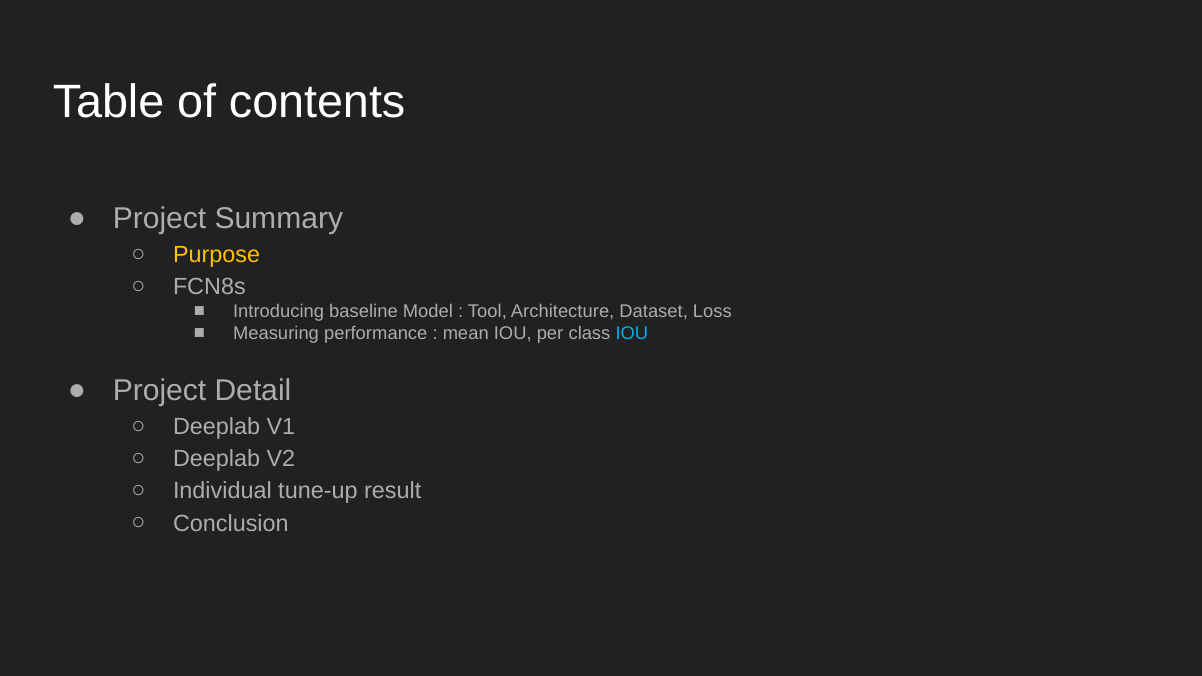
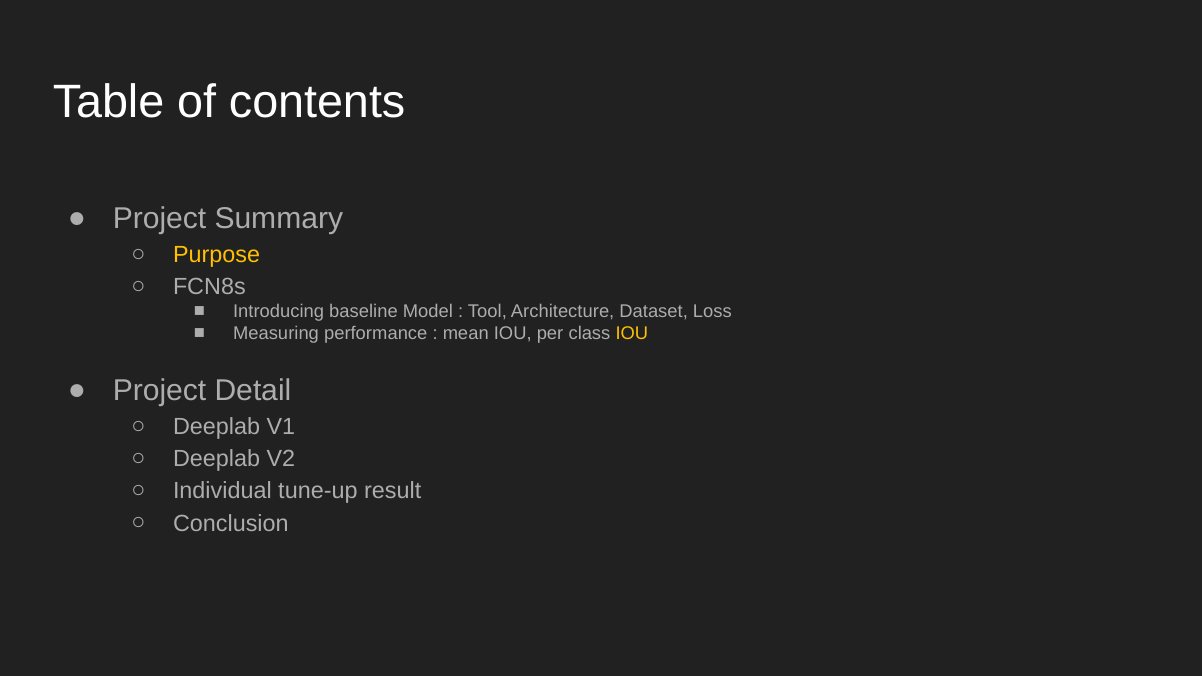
IOU colour: light blue -> yellow (632, 334)
